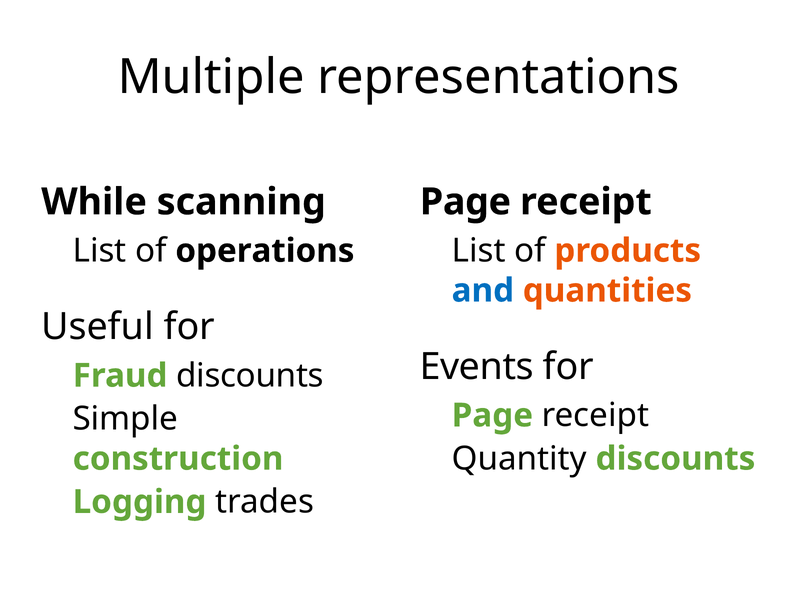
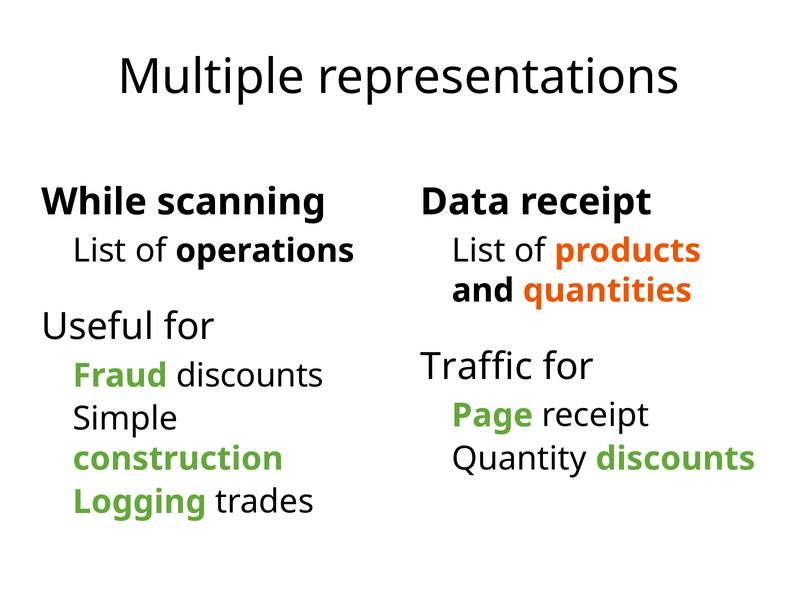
Page: Page -> Data (465, 202)
and colour: blue -> black (483, 291)
Events: Events -> Traffic (476, 367)
